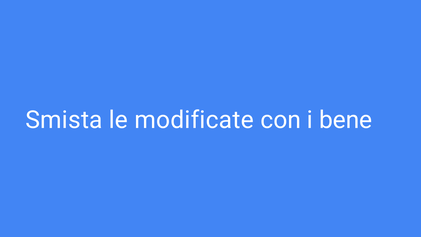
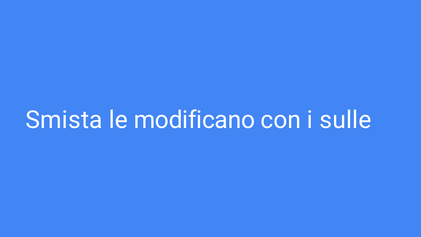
modificate: modificate -> modificano (194, 120)
bene: bene -> sulle (345, 120)
